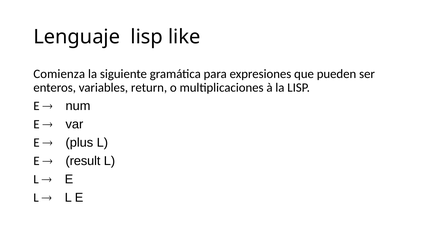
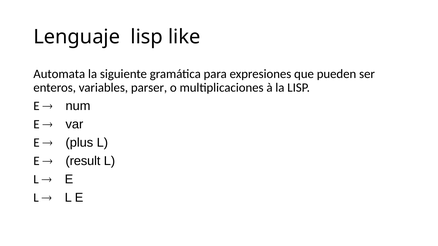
Comienza: Comienza -> Automata (59, 74)
return: return -> parser (149, 88)
